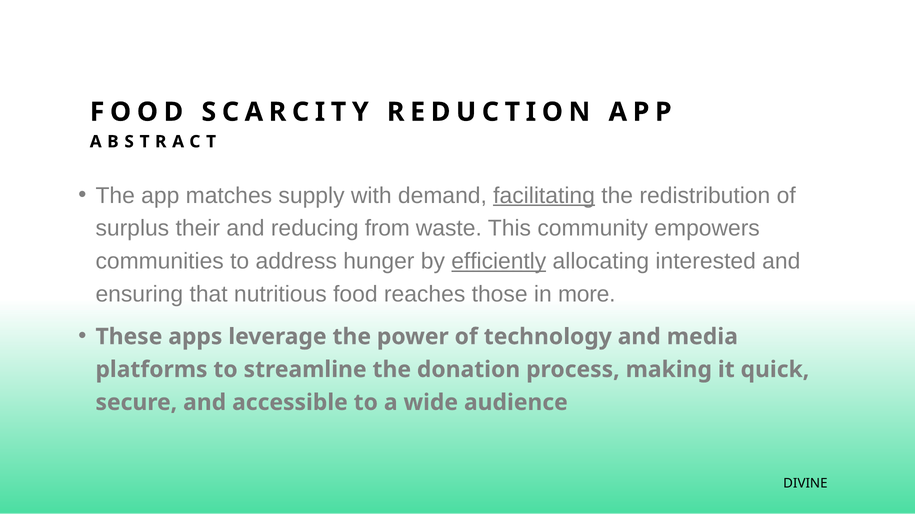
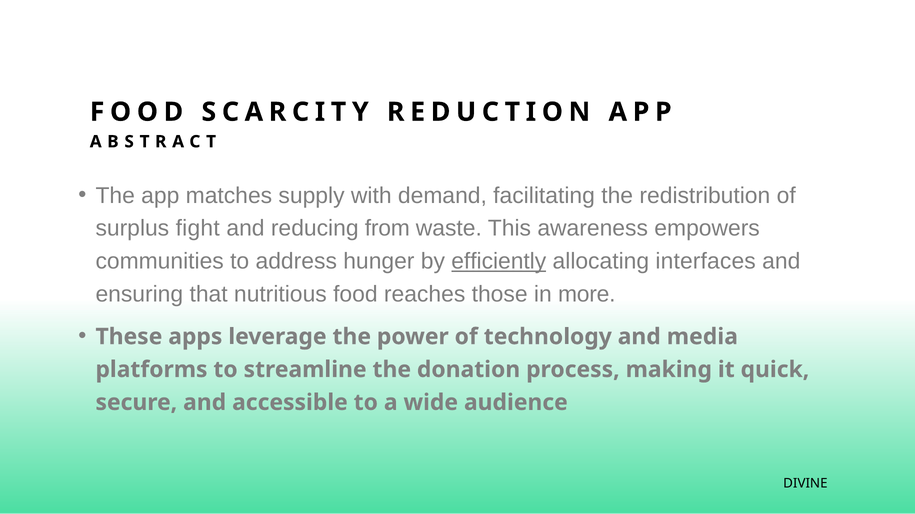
facilitating underline: present -> none (544, 196)
their: their -> fight (198, 229)
community: community -> awareness (593, 229)
interested: interested -> interfaces (706, 262)
